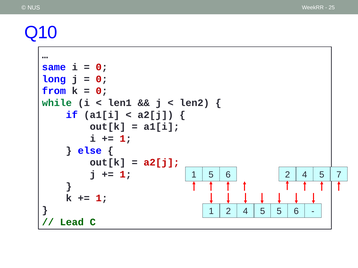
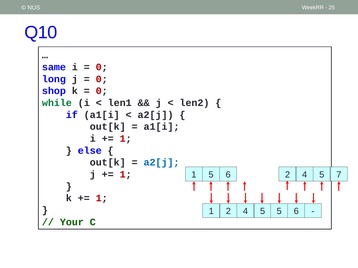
from: from -> shop (54, 91)
a2[j colour: red -> blue (162, 163)
Lead: Lead -> Your (72, 222)
